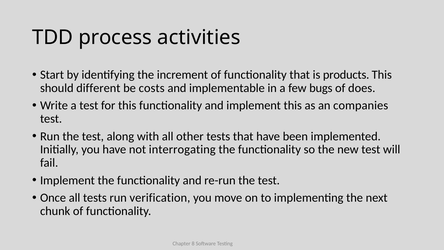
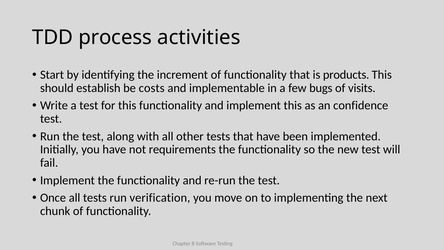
different: different -> establish (98, 88)
does: does -> visits (362, 88)
companies: companies -> confidence (361, 105)
interrogating: interrogating -> requirements (182, 149)
